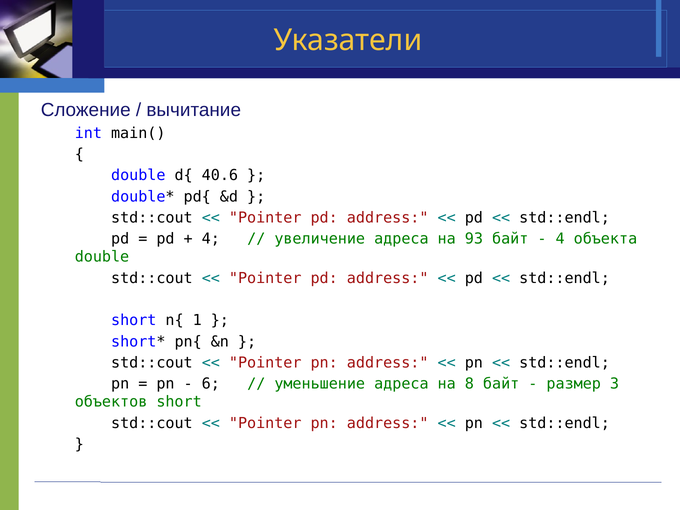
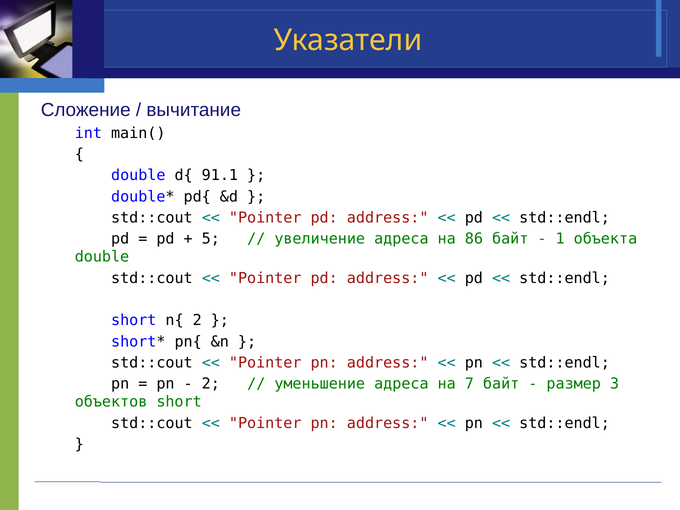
40.6: 40.6 -> 91.1 (220, 175)
4: 4 -> 5 (211, 239)
93: 93 -> 86 (474, 239)
4: 4 -> 1 (560, 239)
n{ 1: 1 -> 2 (197, 320)
6: 6 -> 2 (211, 384)
8: 8 -> 7 (469, 384)
